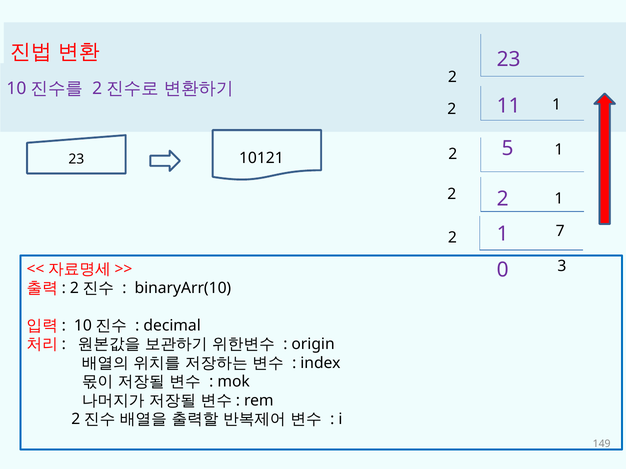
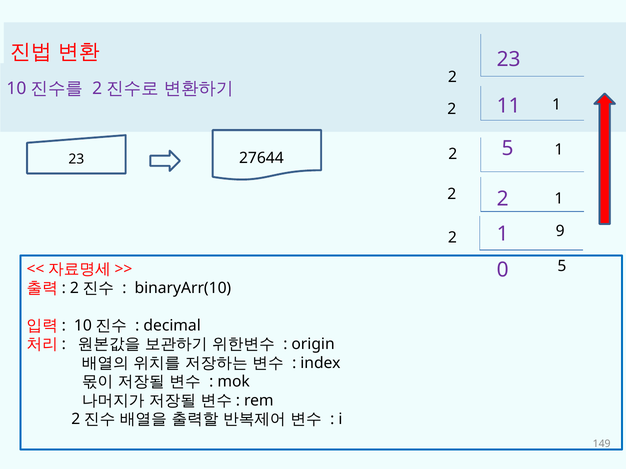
10121: 10121 -> 27644 (261, 158)
7: 7 -> 9 (560, 231)
0 3: 3 -> 5 (562, 267)
